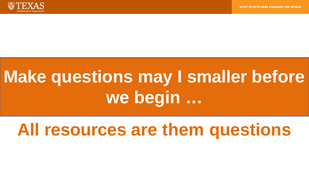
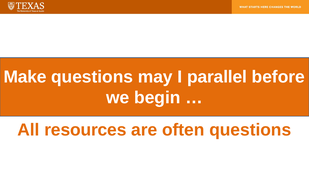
smaller: smaller -> parallel (217, 77)
them: them -> often (183, 130)
